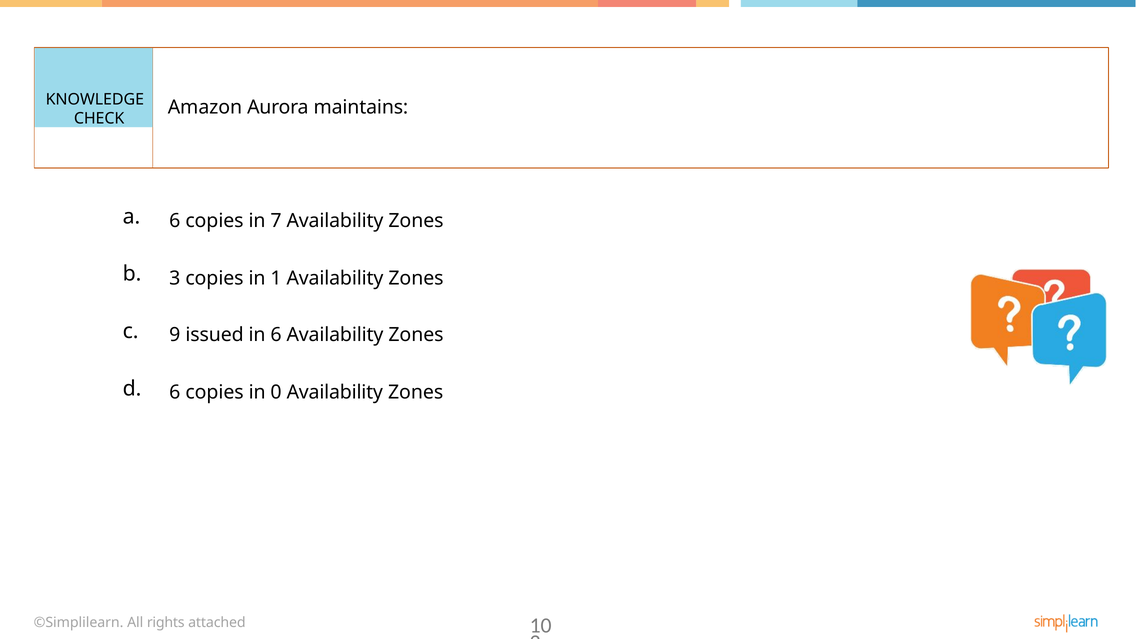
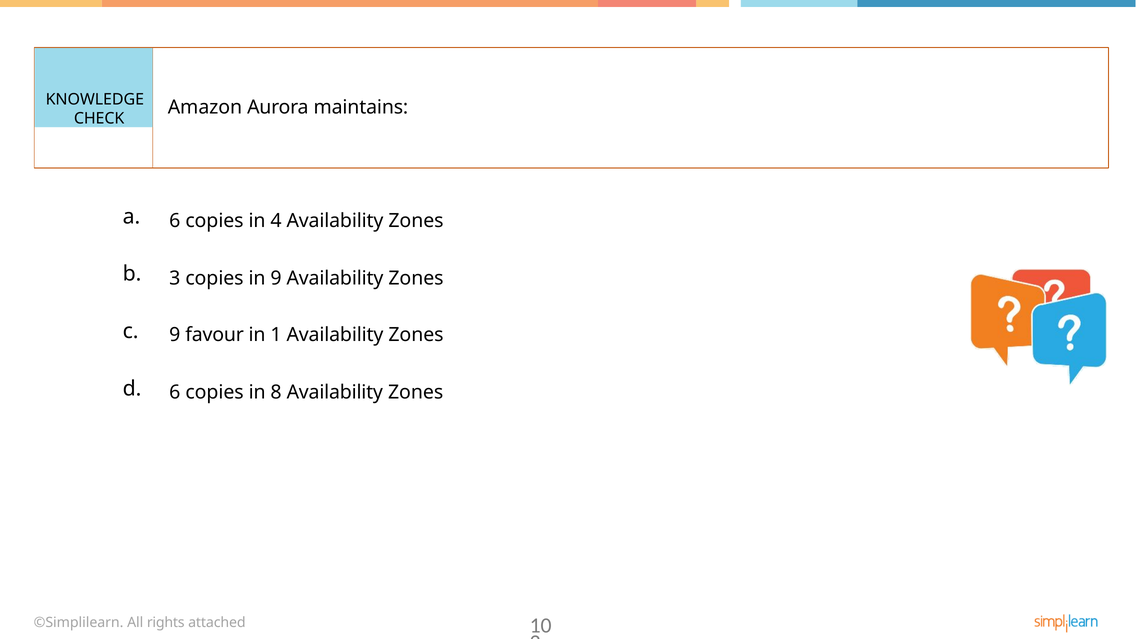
7: 7 -> 4 (276, 221)
in 1: 1 -> 9 (276, 278)
issued: issued -> favour (215, 335)
in 6: 6 -> 1 (276, 335)
0: 0 -> 8 (276, 393)
